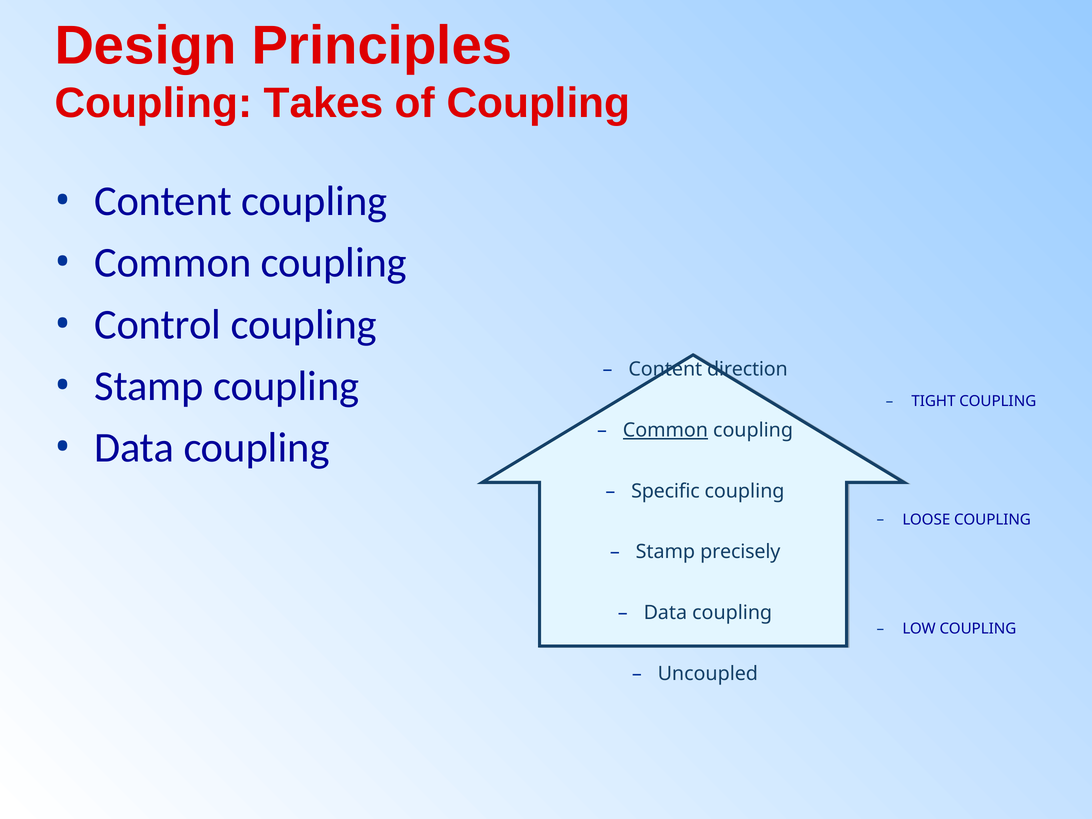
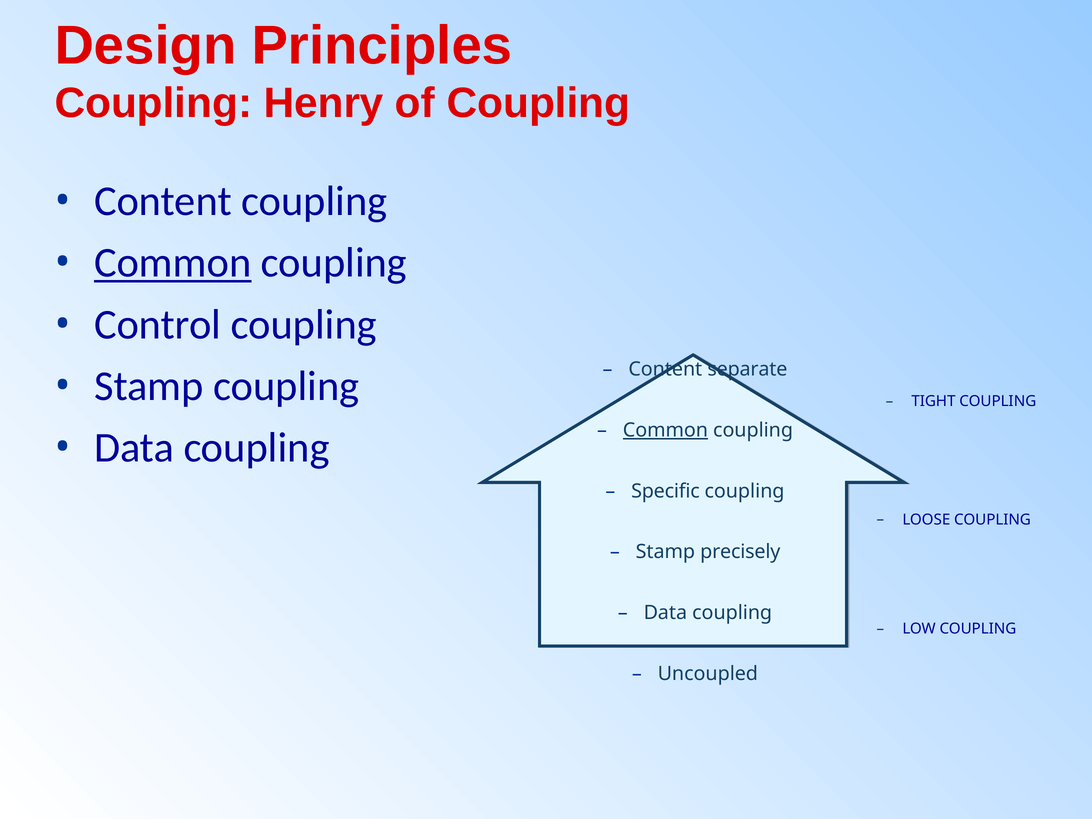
Takes: Takes -> Henry (324, 103)
Common underline: none -> present (173, 263)
direction: direction -> separate (747, 369)
